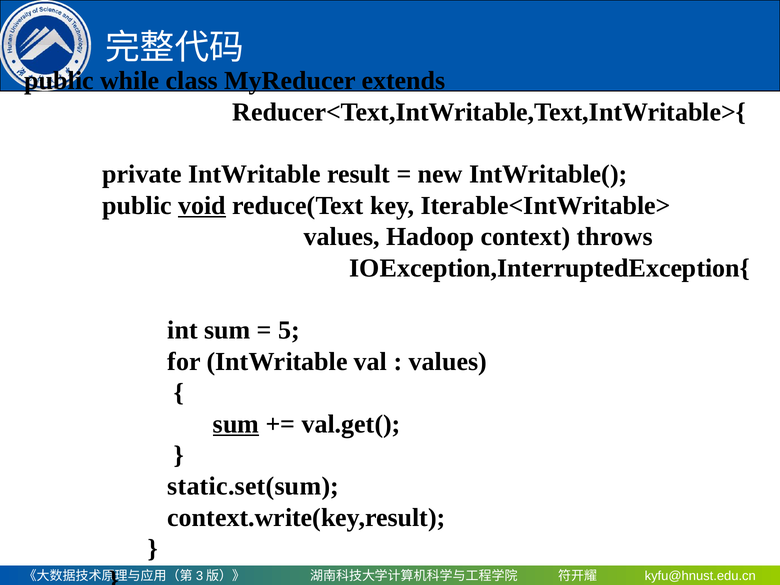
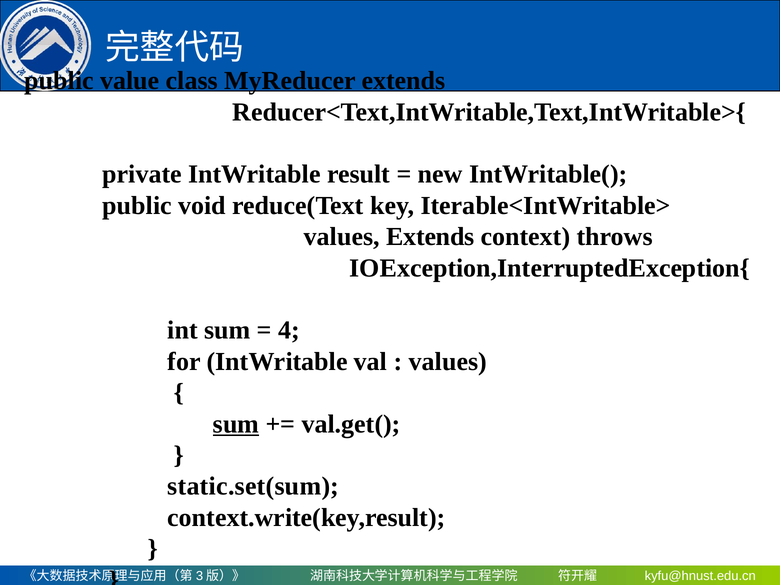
while: while -> value (130, 81)
void underline: present -> none (202, 206)
values Hadoop: Hadoop -> Extends (430, 237)
5: 5 -> 4 (289, 330)
